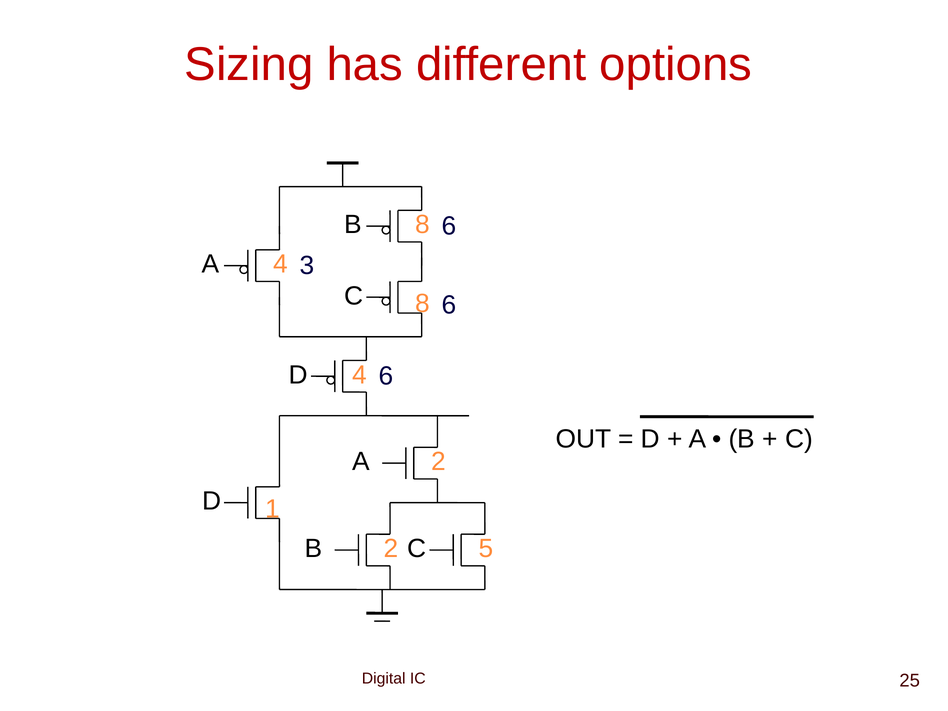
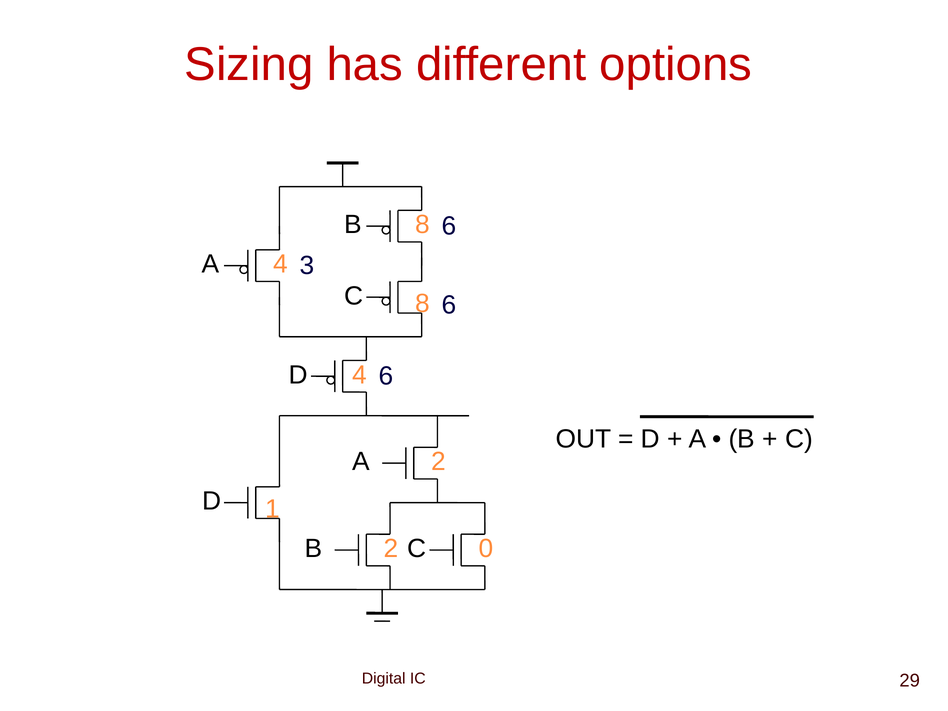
5: 5 -> 0 (486, 549)
25: 25 -> 29 (910, 681)
